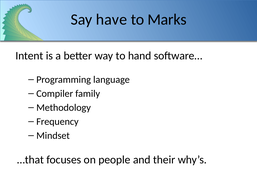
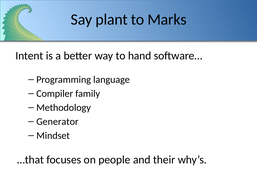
have: have -> plant (112, 20)
Frequency: Frequency -> Generator (57, 121)
